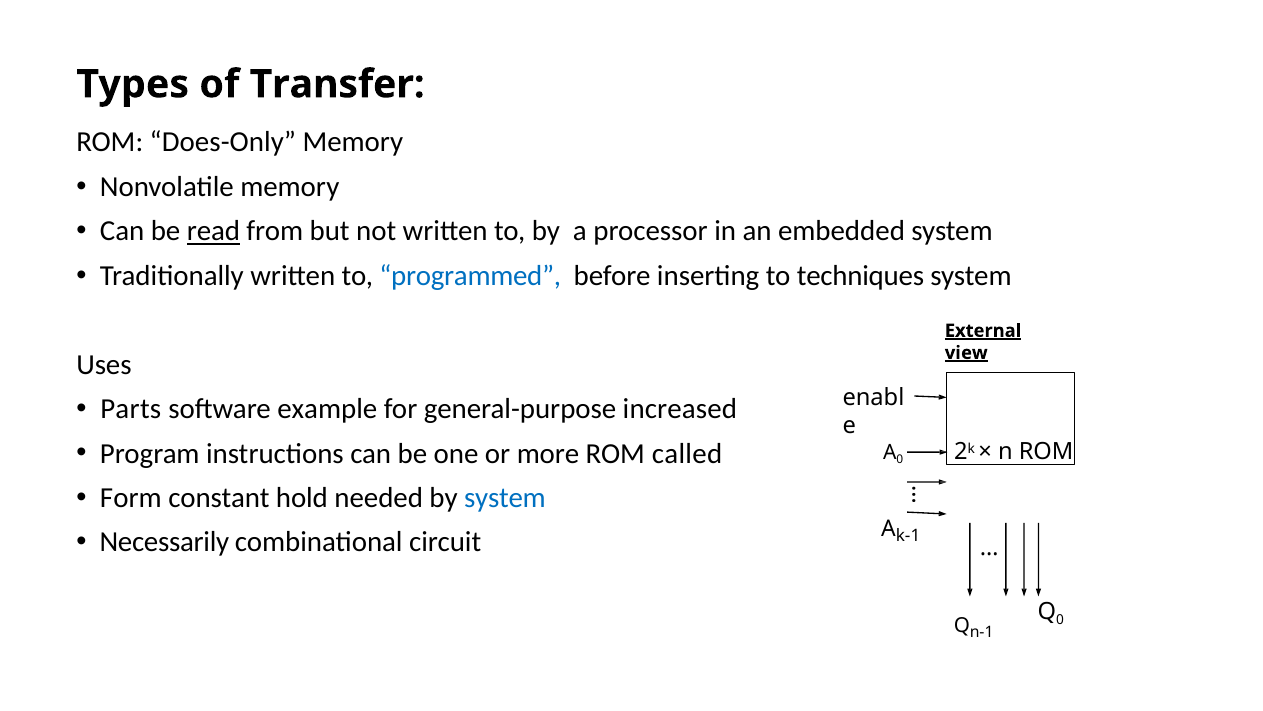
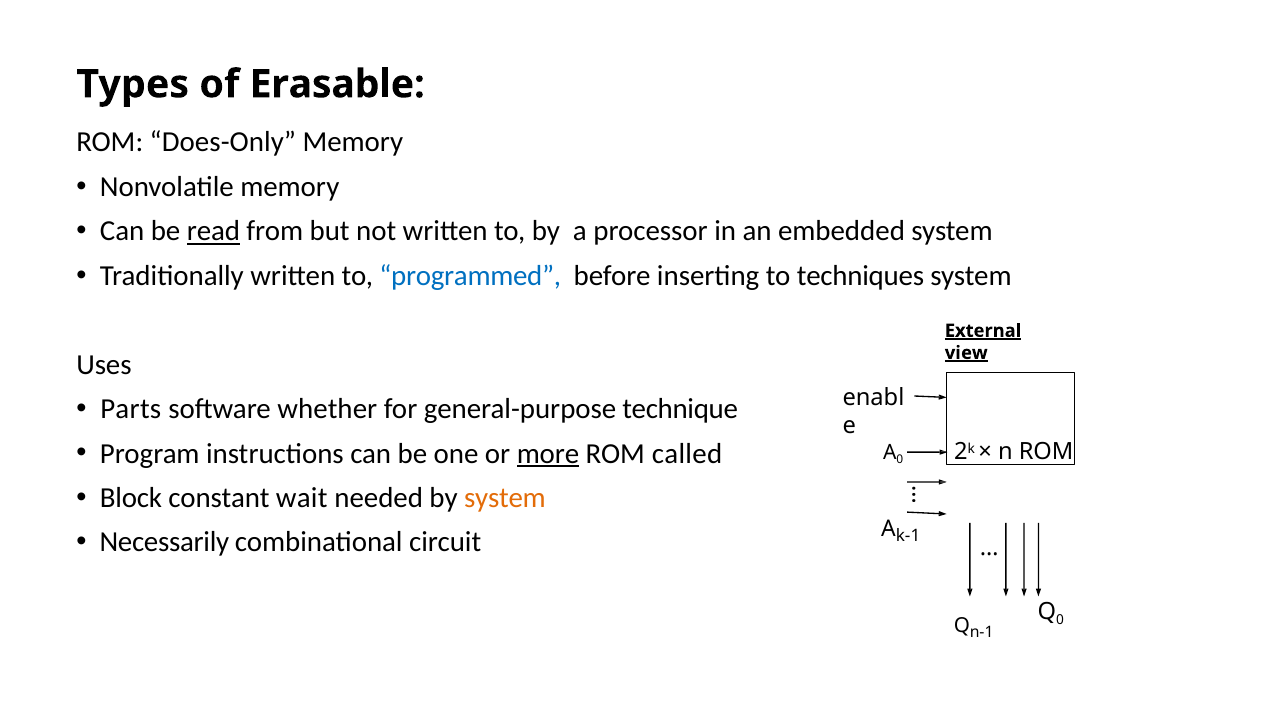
Transfer: Transfer -> Erasable (337, 84)
example: example -> whether (327, 409)
increased: increased -> technique (680, 409)
more underline: none -> present (548, 453)
Form: Form -> Block (131, 498)
hold: hold -> wait (302, 498)
system colour: blue -> orange (505, 498)
